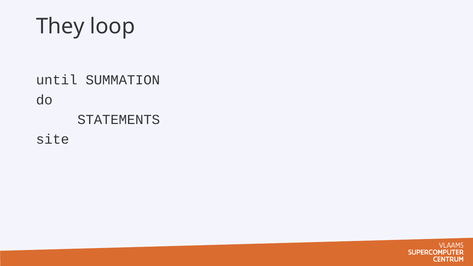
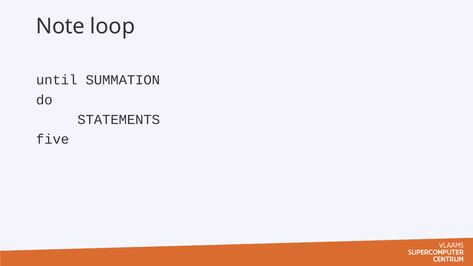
They: They -> Note (60, 26)
site: site -> five (53, 139)
